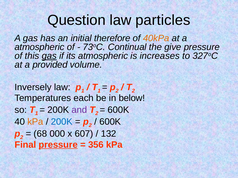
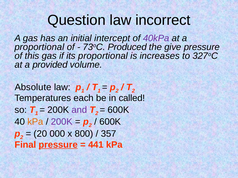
particles: particles -> incorrect (163, 20)
therefore: therefore -> intercept (112, 38)
40kPa colour: orange -> purple (156, 38)
atmospheric: atmospheric -> proportional (39, 47)
Continual: Continual -> Produced (127, 47)
gas underline: present -> none (49, 56)
its atmospheric: atmospheric -> proportional (103, 56)
Inversely: Inversely -> Absolute (33, 87)
below: below -> called (132, 98)
200K colour: blue -> purple (62, 122)
68: 68 -> 20 (40, 134)
607: 607 -> 800 (84, 134)
132: 132 -> 357 (109, 134)
356: 356 -> 441 (96, 145)
